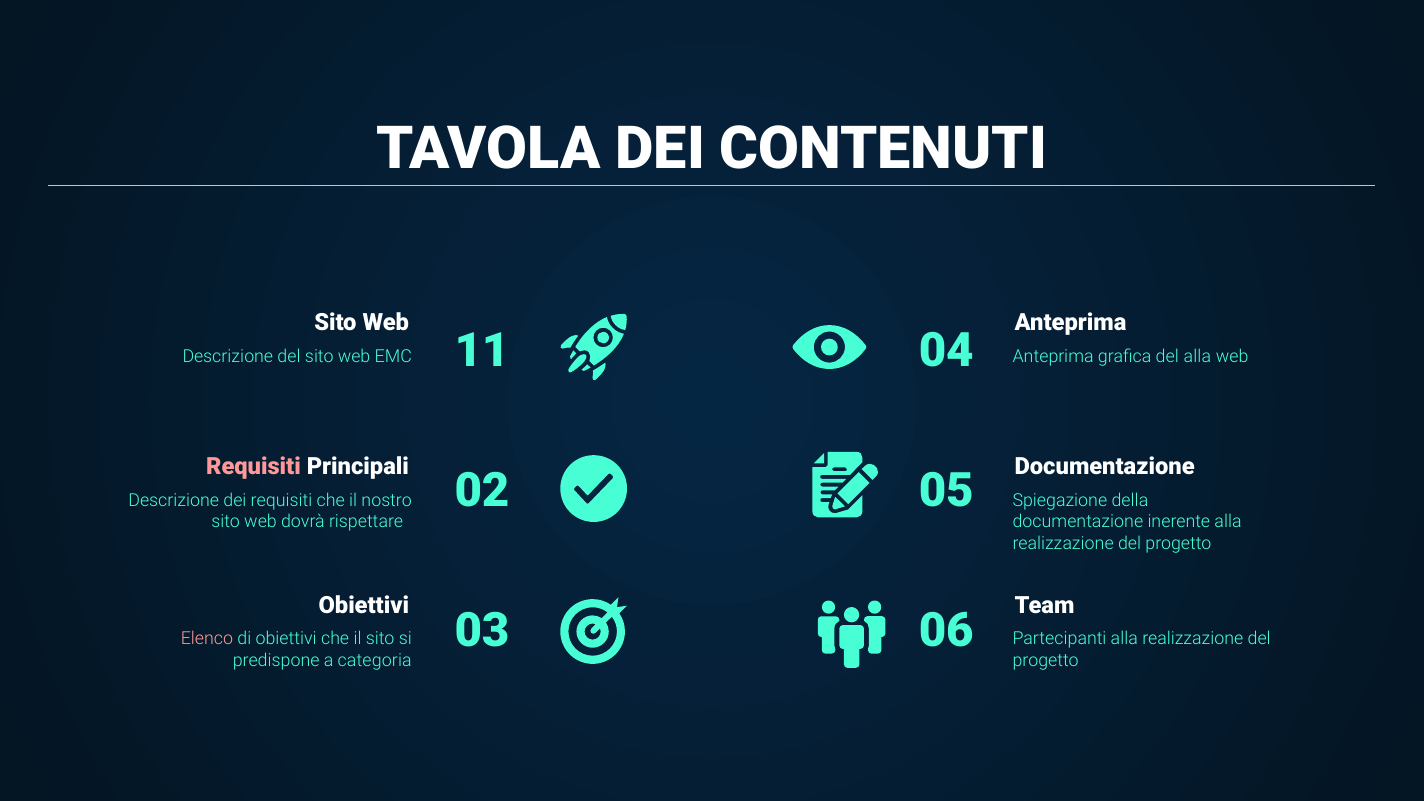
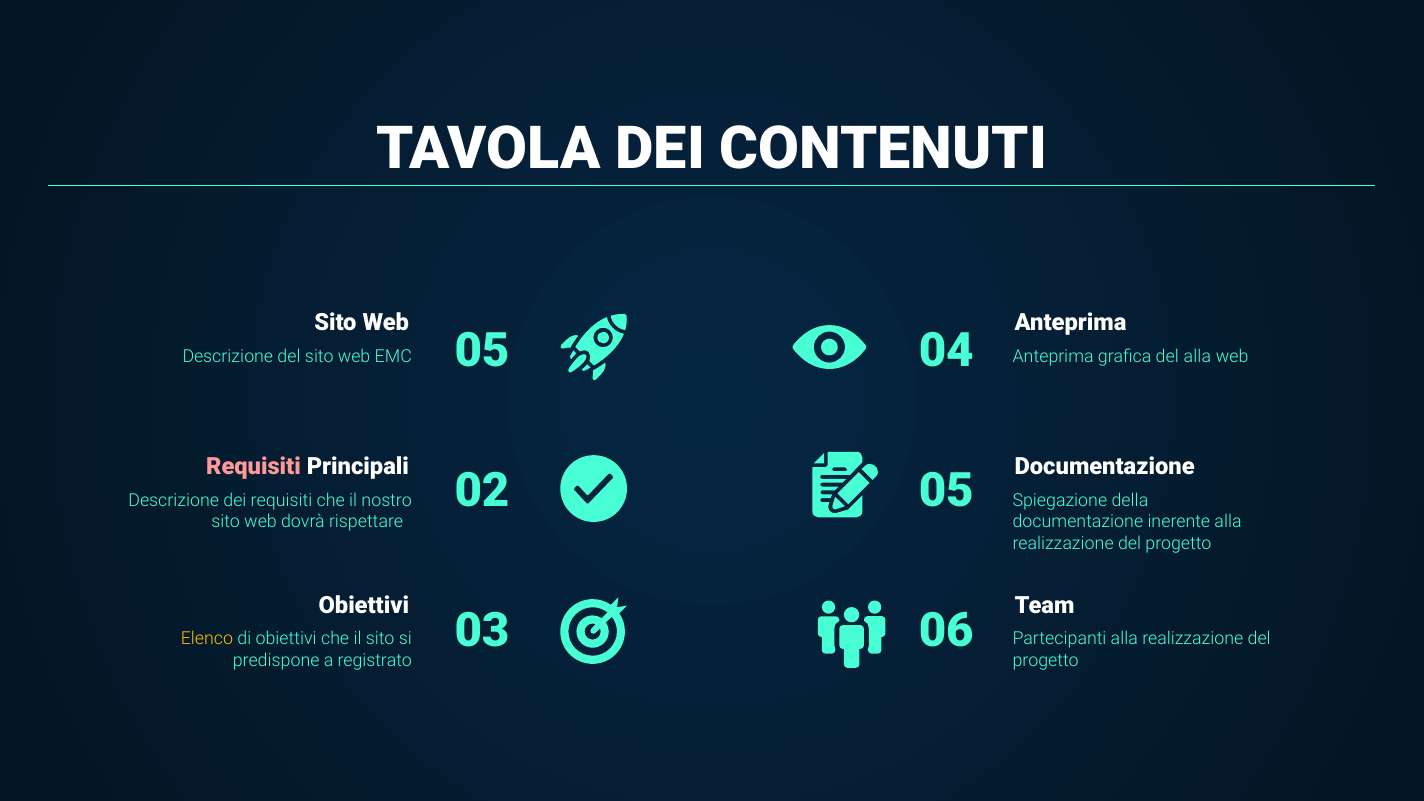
EMC 11: 11 -> 05 (482, 351)
Elenco colour: pink -> yellow (207, 639)
categoria: categoria -> registrato (375, 660)
